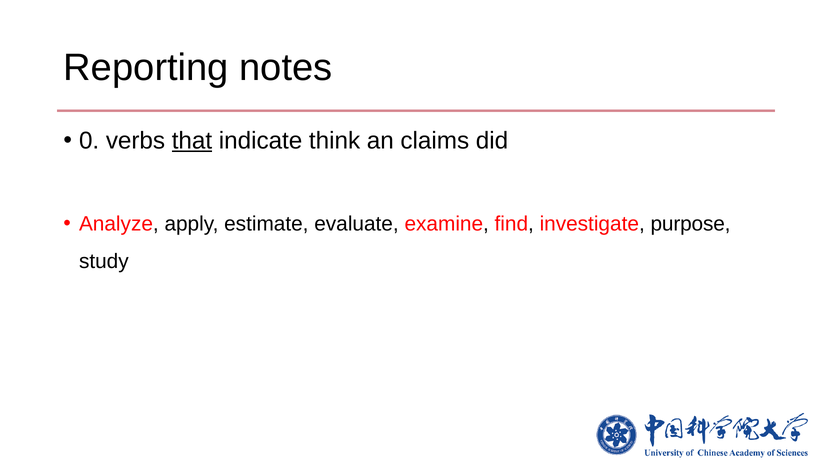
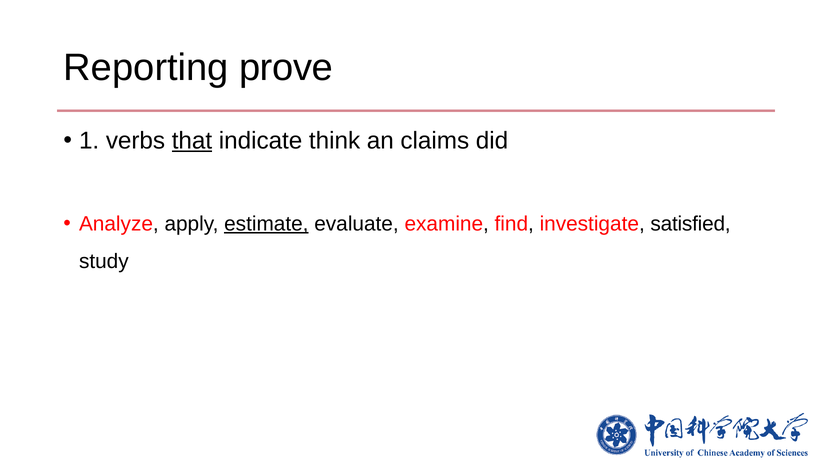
notes: notes -> prove (286, 68)
0: 0 -> 1 (89, 141)
estimate underline: none -> present (266, 224)
purpose: purpose -> satisfied (691, 224)
